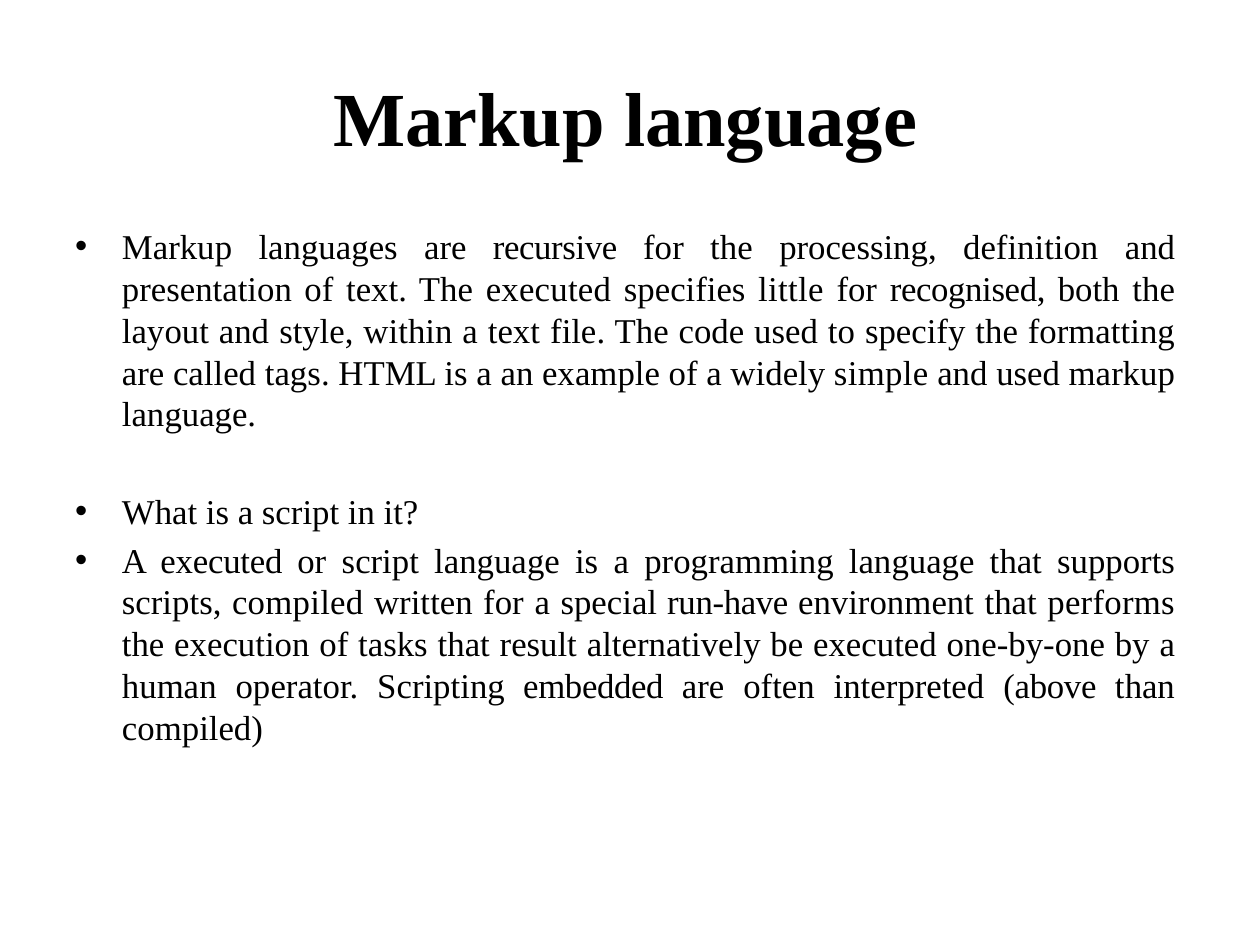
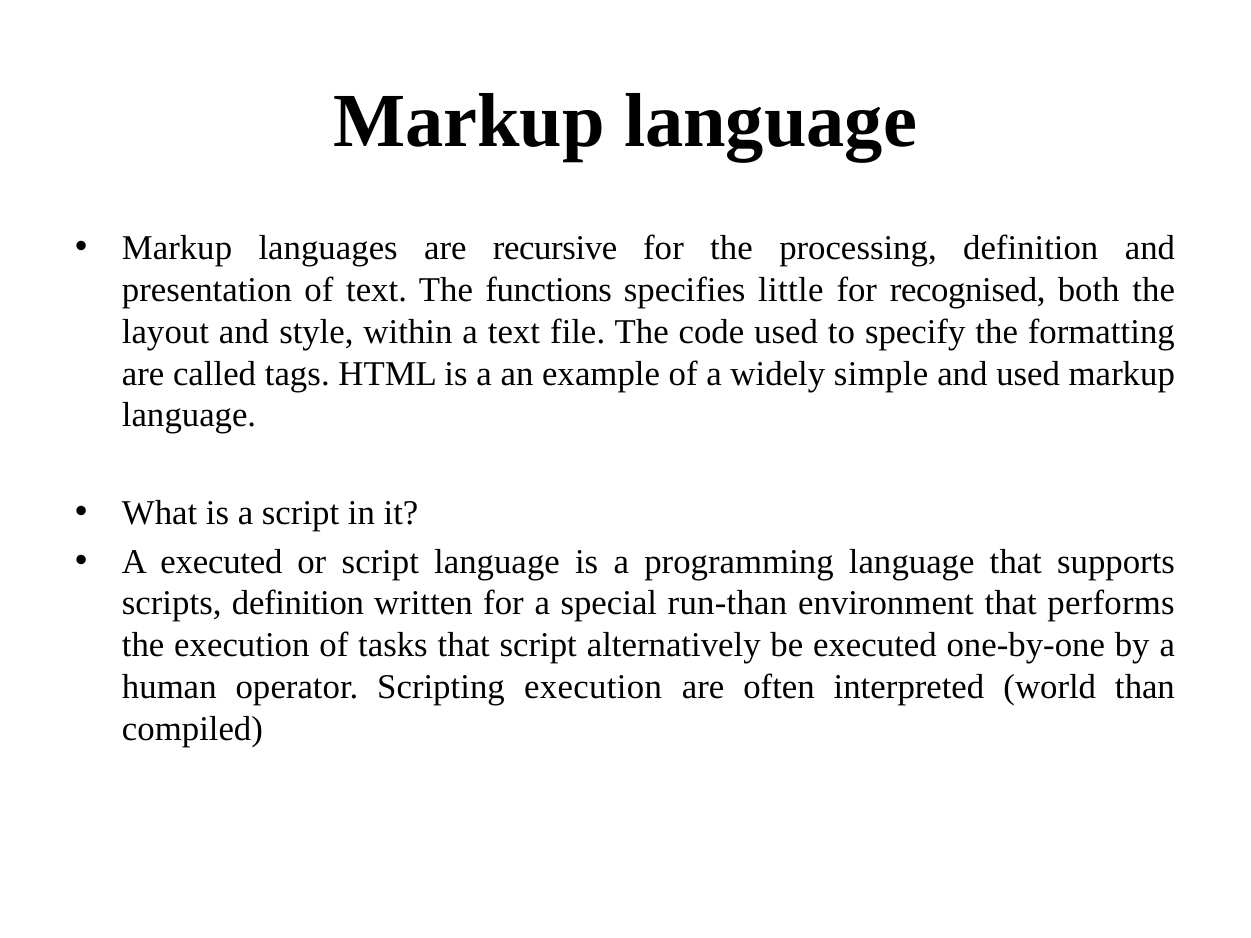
The executed: executed -> functions (549, 290)
scripts compiled: compiled -> definition (298, 603)
run-have: run-have -> run-than (727, 603)
that result: result -> script (538, 645)
Scripting embedded: embedded -> execution (593, 687)
above: above -> world (1050, 687)
